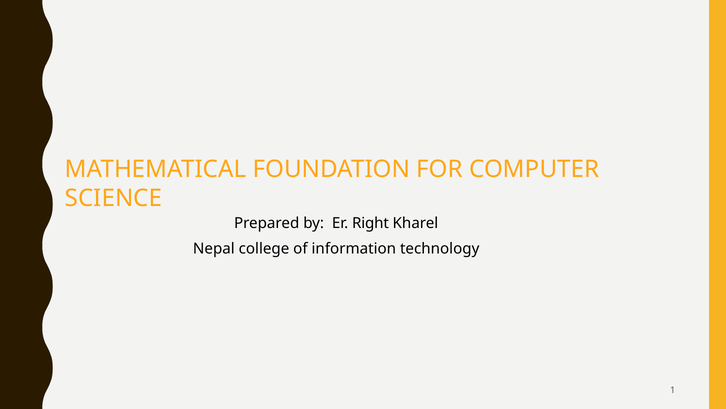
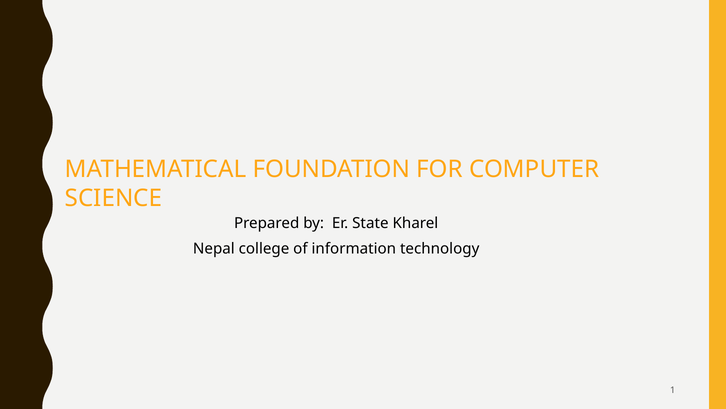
Right: Right -> State (370, 223)
